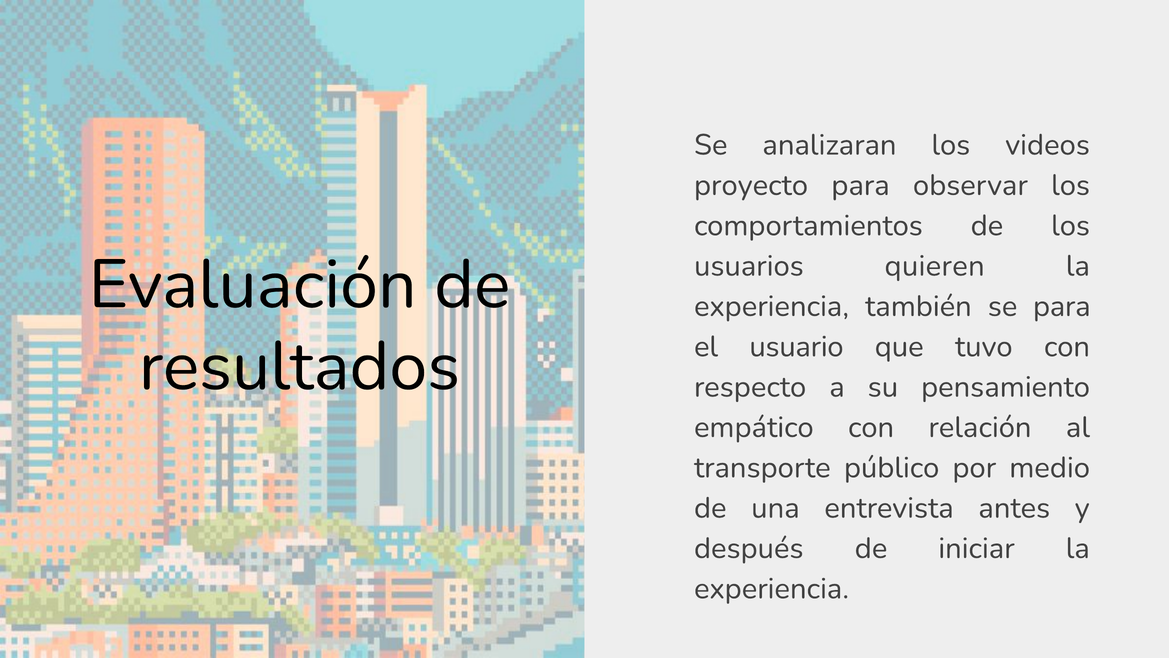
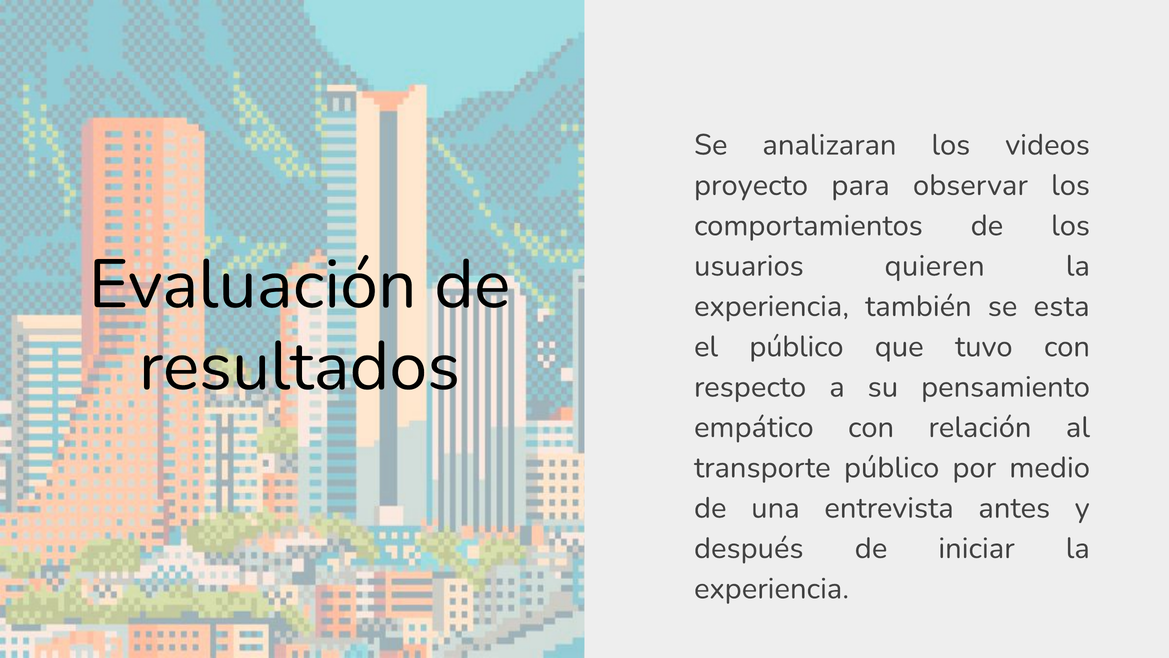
se para: para -> esta (1062, 306)
el usuario: usuario -> público (796, 346)
